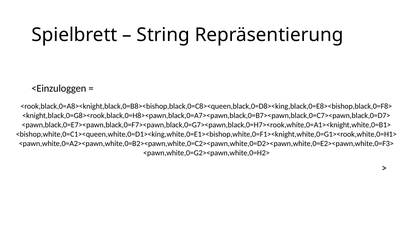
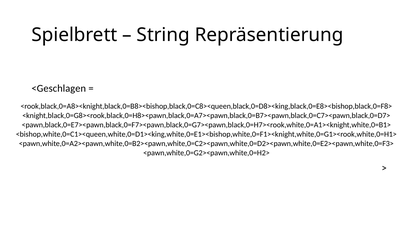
<Einzuloggen: <Einzuloggen -> <Geschlagen (59, 88)
